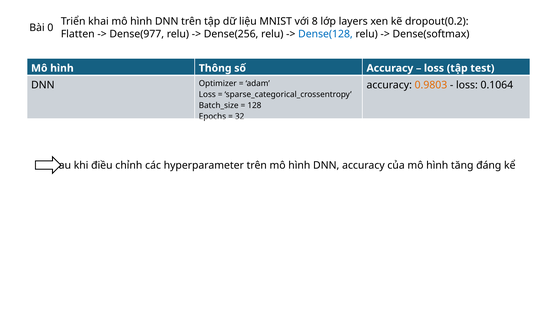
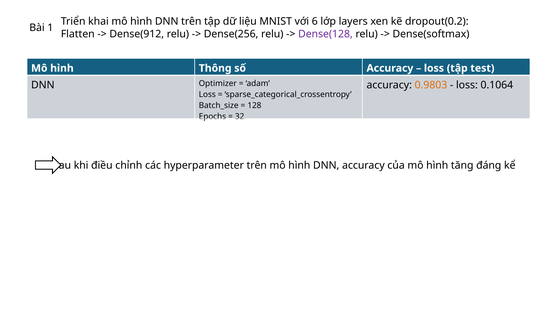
8: 8 -> 6 (315, 22)
0: 0 -> 1 (50, 28)
Dense(977: Dense(977 -> Dense(912 (137, 34)
Dense(128 colour: blue -> purple (325, 34)
